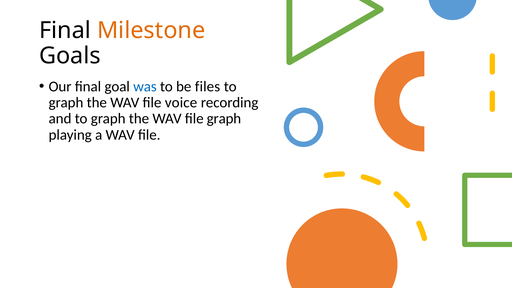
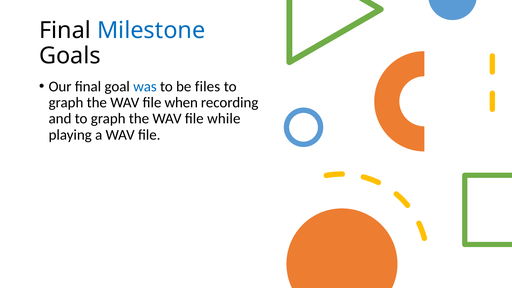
Milestone colour: orange -> blue (151, 30)
voice: voice -> when (181, 103)
file graph: graph -> while (224, 119)
